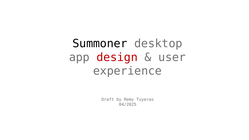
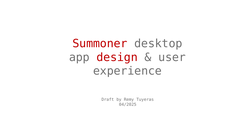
Summoner colour: black -> red (100, 44)
